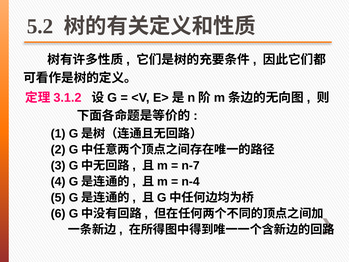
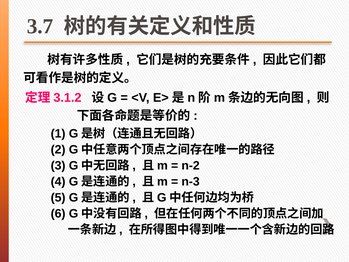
5.2: 5.2 -> 3.7 (40, 26)
n-7: n-7 -> n-2 (191, 165)
n-4: n-4 -> n-3 (191, 181)
